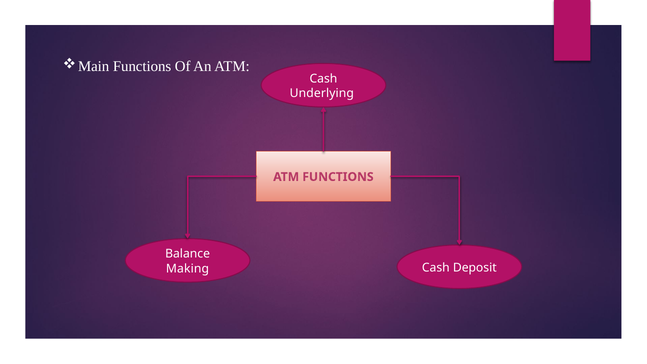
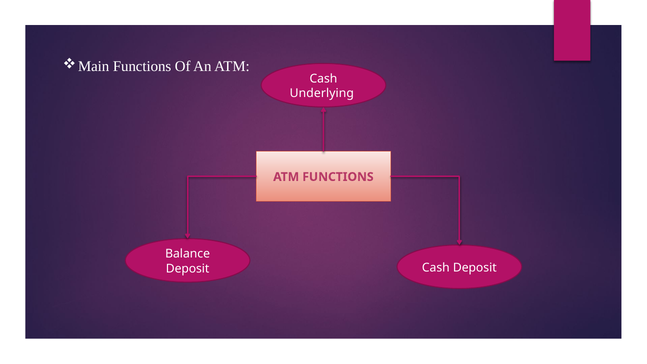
Making: Making -> Deposit (188, 268)
